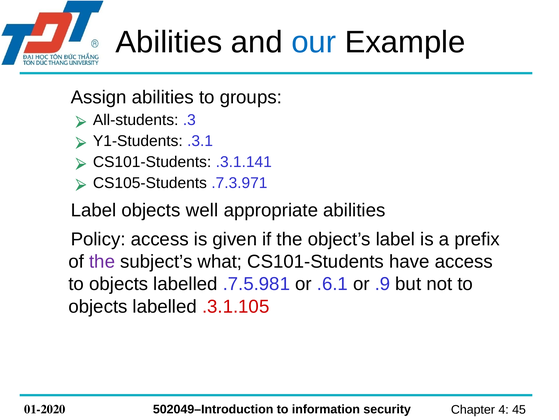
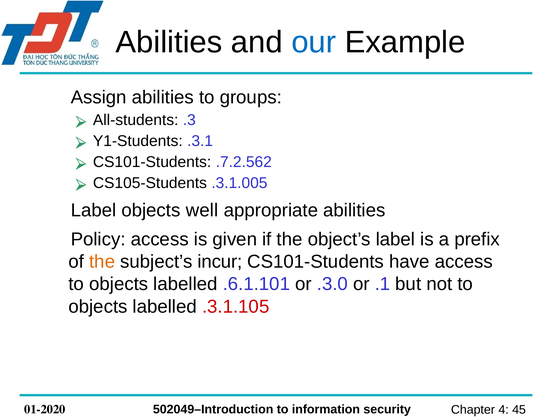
.3.1.141: .3.1.141 -> .7.2.562 (244, 162)
.7.3.971: .7.3.971 -> .3.1.005 (239, 183)
the colour: purple -> orange (102, 261)
what: what -> incur (220, 261)
.7.5.981: .7.5.981 -> .6.1.101 (256, 284)
.6.1: .6.1 -> .3.0 (332, 284)
.9: .9 -> .1 (382, 284)
